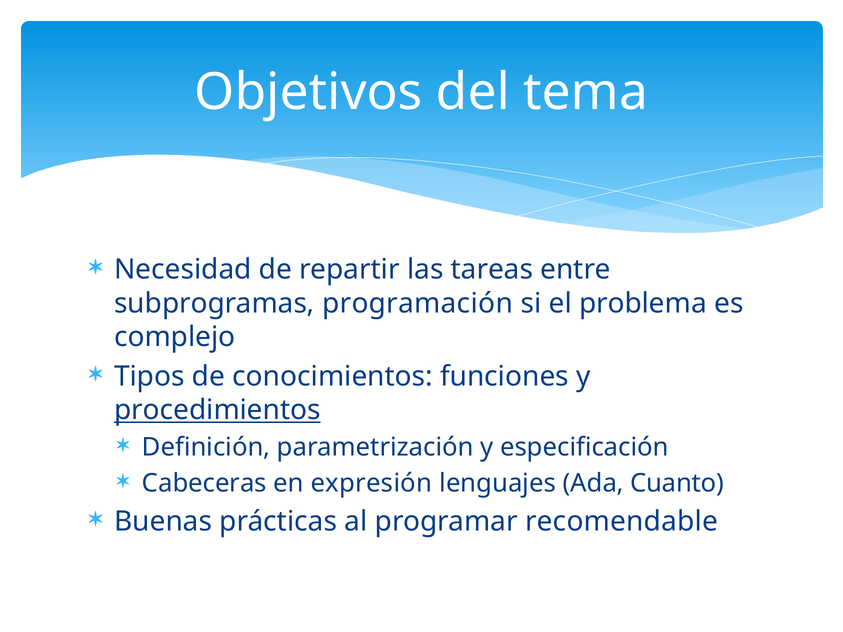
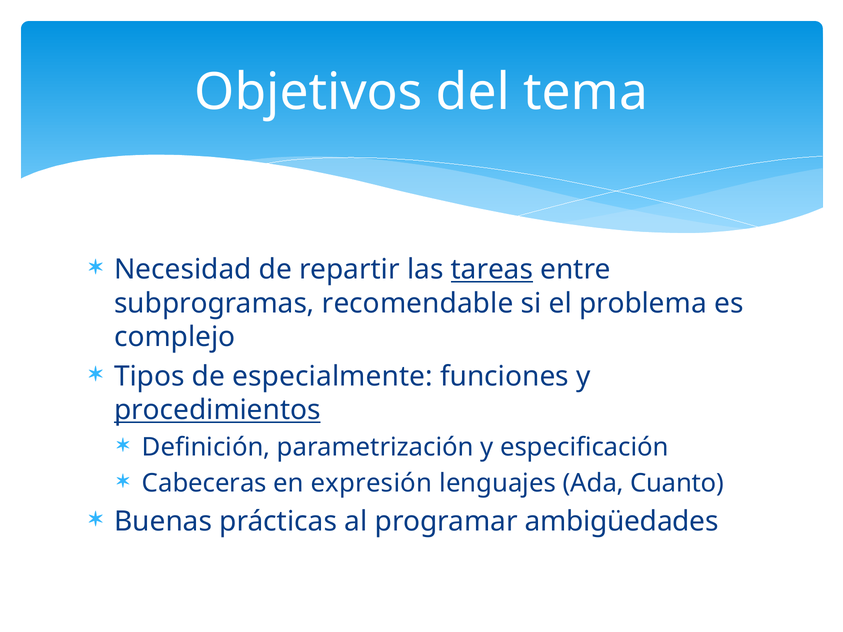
tareas underline: none -> present (492, 270)
programación: programación -> recomendable (418, 303)
conocimientos: conocimientos -> especialmente (333, 376)
recomendable: recomendable -> ambigüedades (622, 522)
